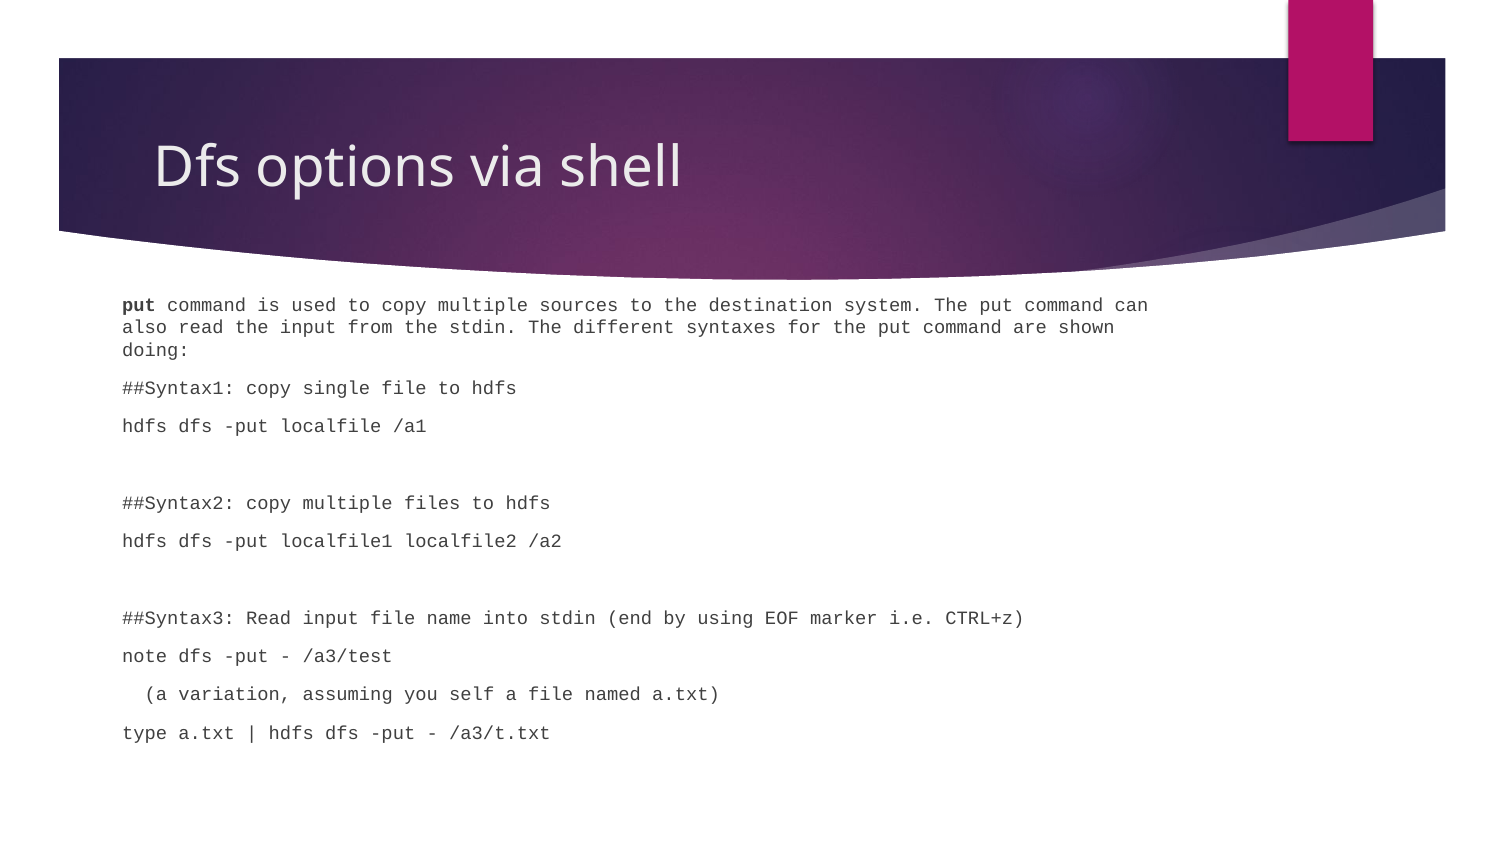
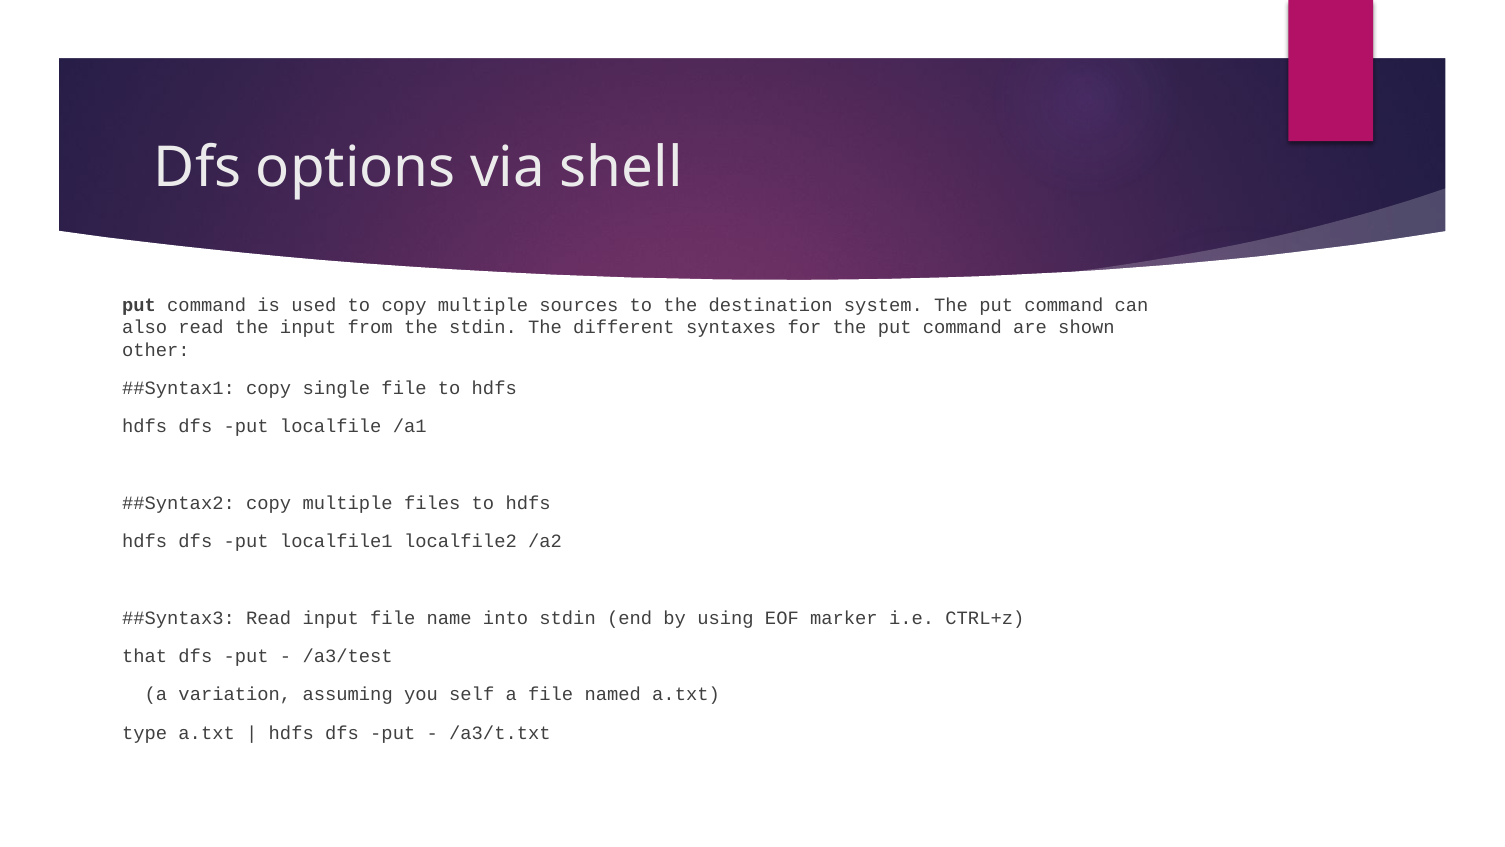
doing: doing -> other (156, 350)
note: note -> that (145, 656)
